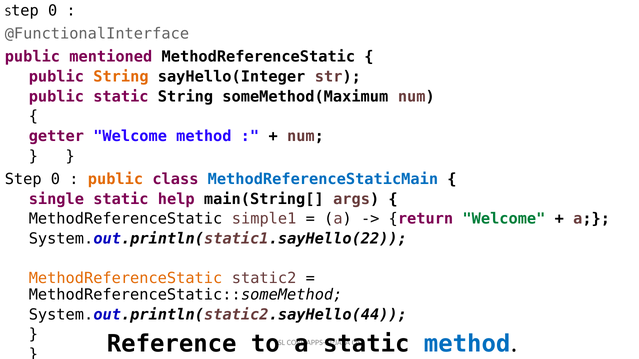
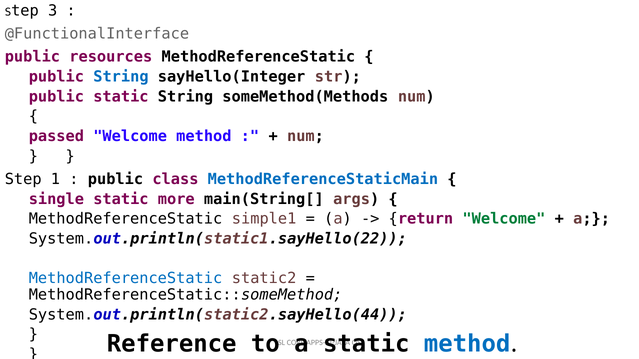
0: 0 -> 3 (53, 11)
mentioned: mentioned -> resources (111, 57)
String colour: orange -> blue (121, 77)
someMethod(Maximum: someMethod(Maximum -> someMethod(Methods (305, 97)
getter: getter -> passed (56, 136)
Step 0: 0 -> 1 (55, 179)
public colour: orange -> black (115, 179)
help: help -> more (176, 199)
MethodReferenceStatic colour: orange -> blue (125, 279)
